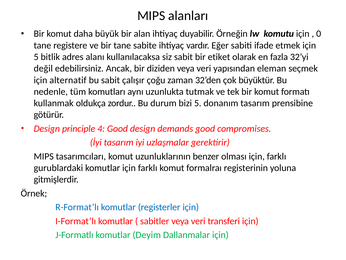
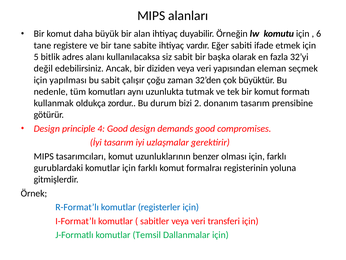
0: 0 -> 6 (319, 34)
etiket: etiket -> başka (219, 57)
alternatif: alternatif -> yapılması (68, 80)
bizi 5: 5 -> 2 (198, 103)
Deyim: Deyim -> Temsil (147, 235)
